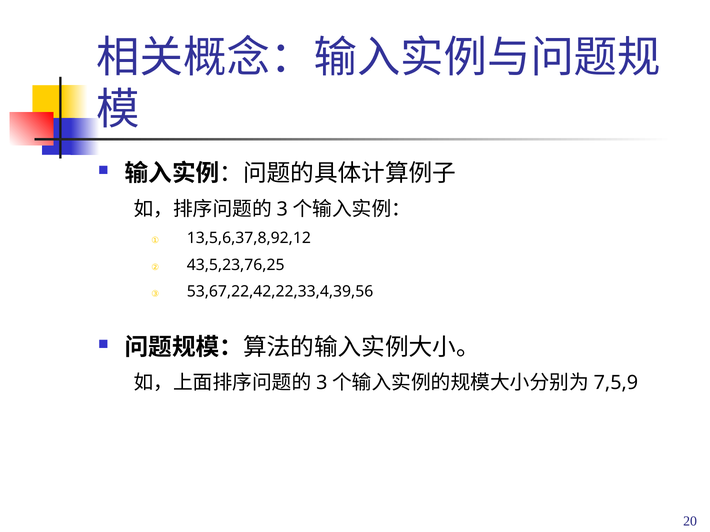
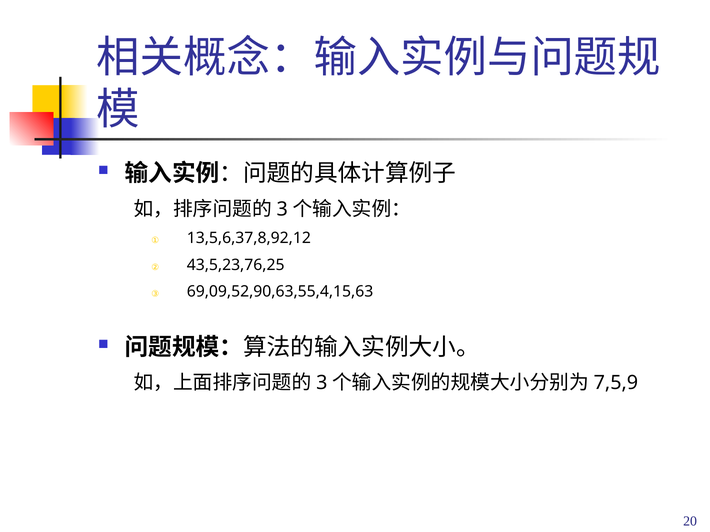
53,67,22,42,22,33,4,39,56: 53,67,22,42,22,33,4,39,56 -> 69,09,52,90,63,55,4,15,63 (280, 292)
